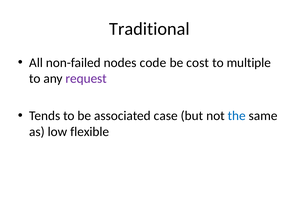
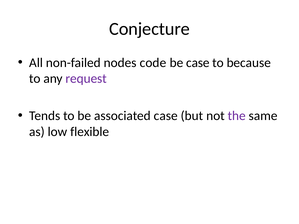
Traditional: Traditional -> Conjecture (149, 29)
be cost: cost -> case (198, 63)
multiple: multiple -> because (249, 63)
the colour: blue -> purple (237, 116)
